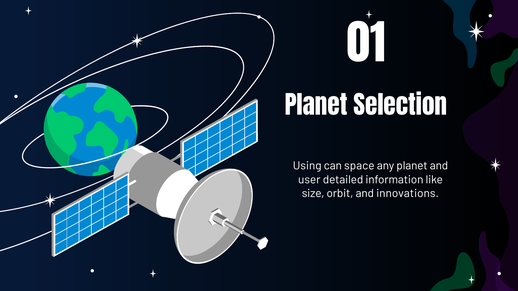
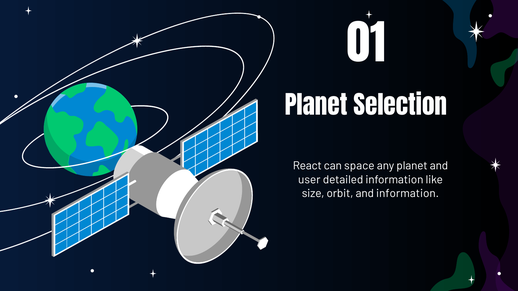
Using: Using -> React (307, 166)
and innovations: innovations -> information (408, 194)
